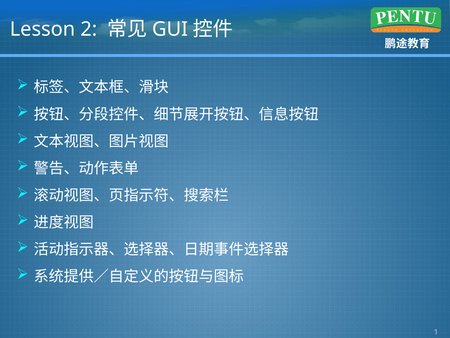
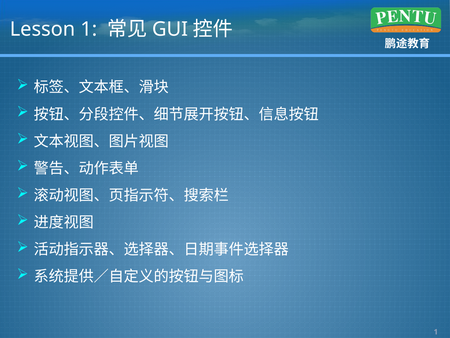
Lesson 2: 2 -> 1 (89, 29)
